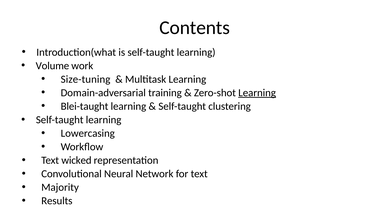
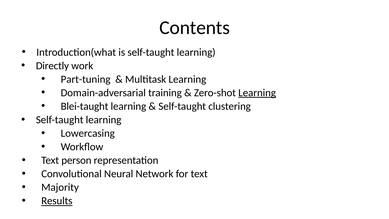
Volume: Volume -> Directly (52, 66)
Size-tuning: Size-tuning -> Part-tuning (86, 79)
wicked: wicked -> person (76, 160)
Results underline: none -> present (57, 201)
